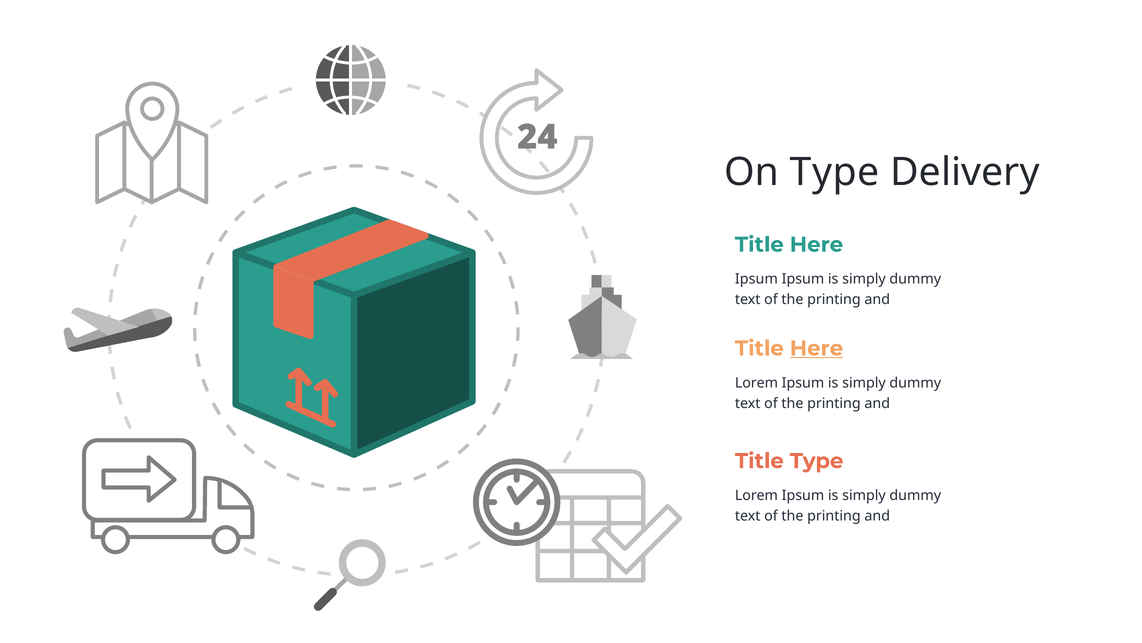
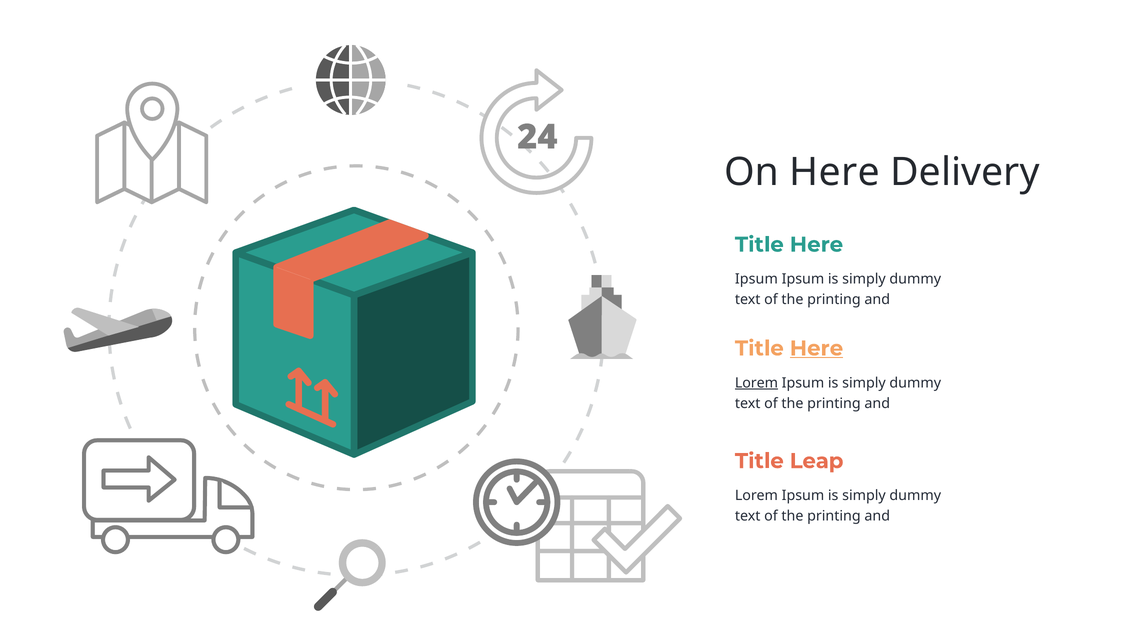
On Type: Type -> Here (835, 172)
Lorem underline: none -> present (756, 383)
Title Type: Type -> Leap (817, 461)
